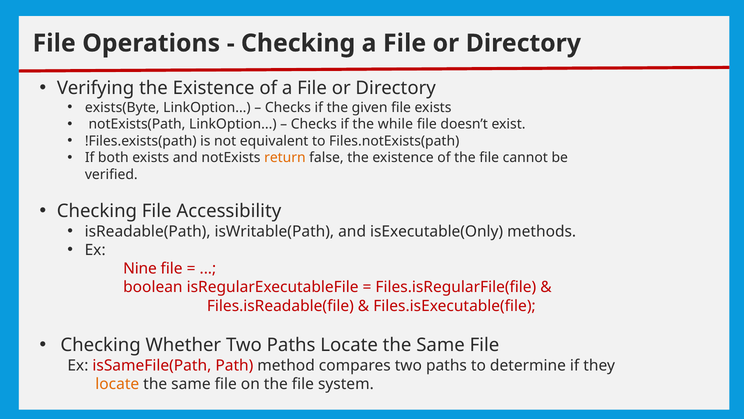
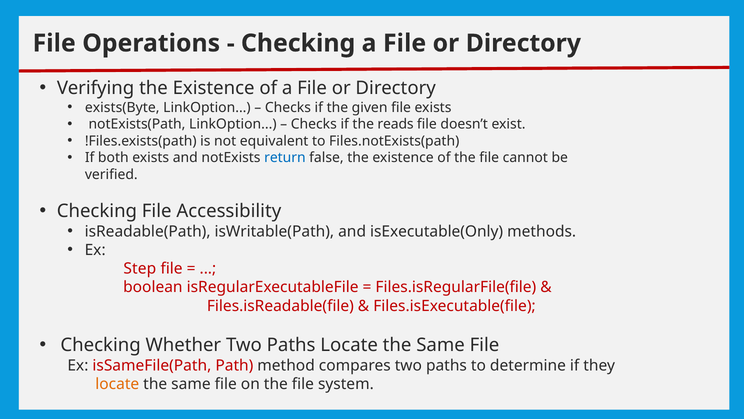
while: while -> reads (396, 124)
return colour: orange -> blue (285, 158)
Nine: Nine -> Step (140, 268)
